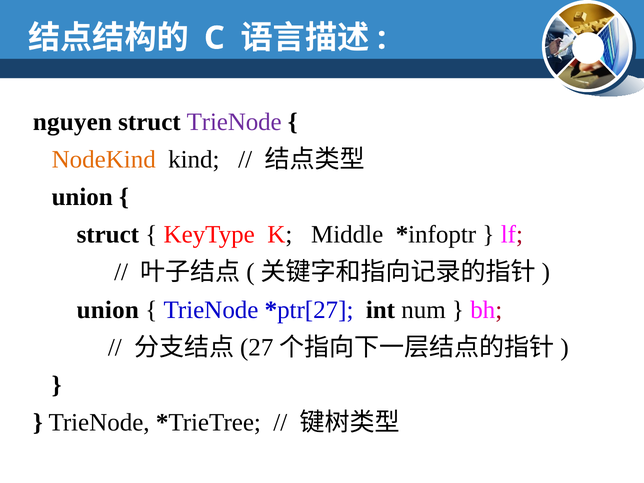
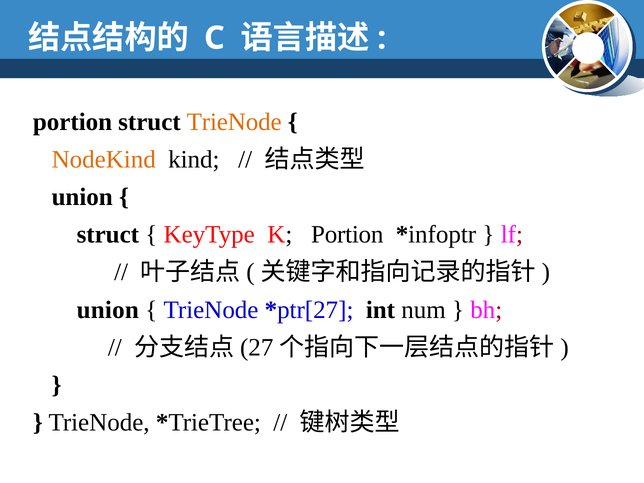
nguyen: nguyen -> portion (73, 122)
TrieNode colour: purple -> orange (234, 122)
K Middle: Middle -> Portion (347, 235)
